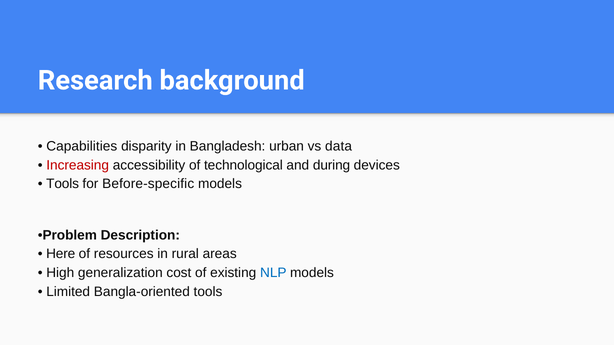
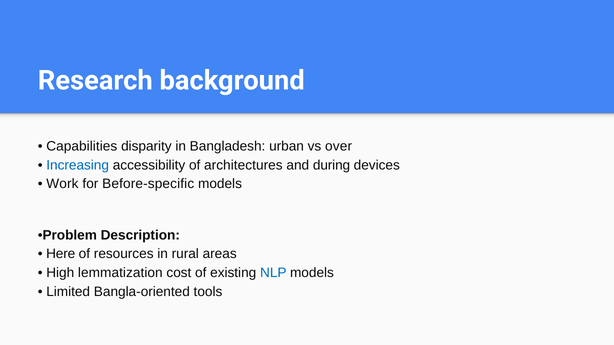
data: data -> over (339, 147)
Increasing colour: red -> blue (78, 165)
technological: technological -> architectures (243, 165)
Tools: Tools -> Work (62, 184)
generalization: generalization -> lemmatization (120, 273)
